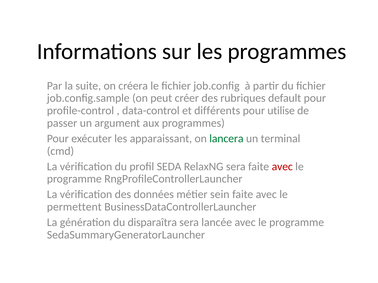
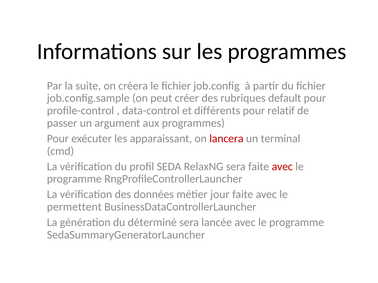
utilise: utilise -> relatif (281, 111)
lancera colour: green -> red (226, 139)
sein: sein -> jour (220, 195)
disparaîtra: disparaîtra -> déterminé (152, 223)
